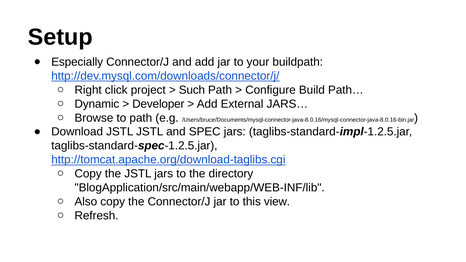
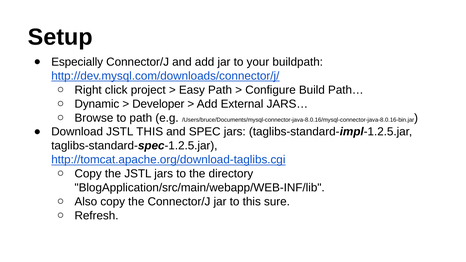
Such: Such -> Easy (192, 90)
JSTL JSTL: JSTL -> THIS (150, 132)
view: view -> sure (277, 202)
